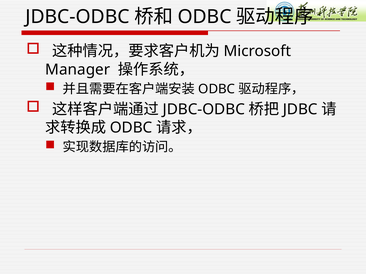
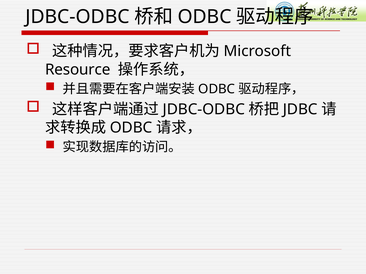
Manager: Manager -> Resource (78, 70)
